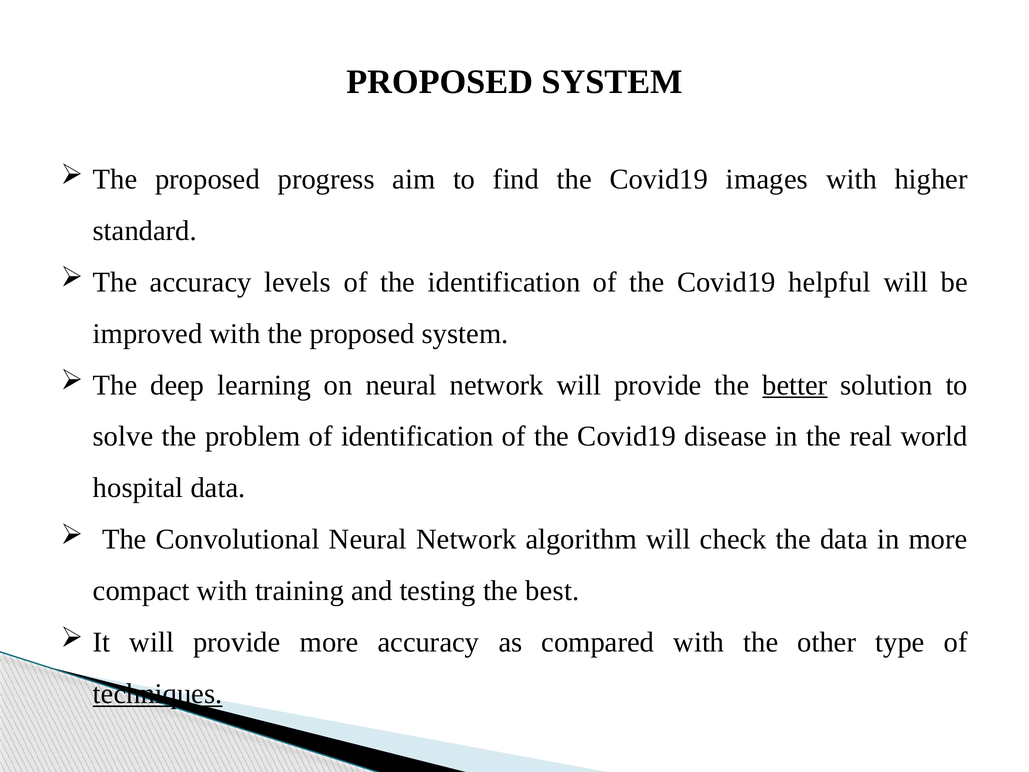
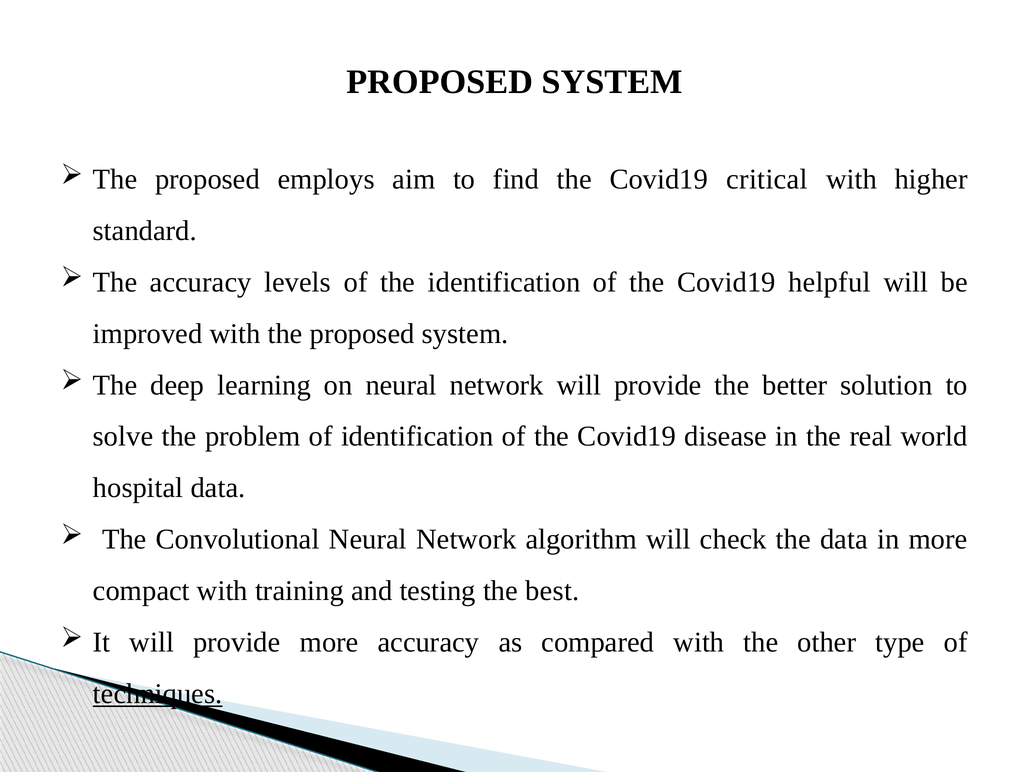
progress: progress -> employs (326, 179)
images: images -> critical (767, 179)
better underline: present -> none (795, 385)
